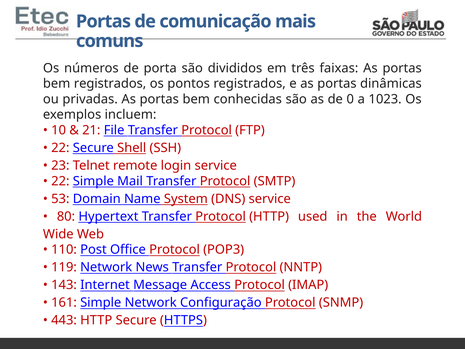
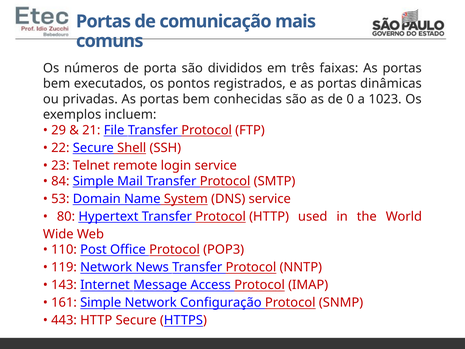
bem registrados: registrados -> executados (110, 84)
10: 10 -> 29 (59, 130)
22: 22 -> 84 (60, 181)
